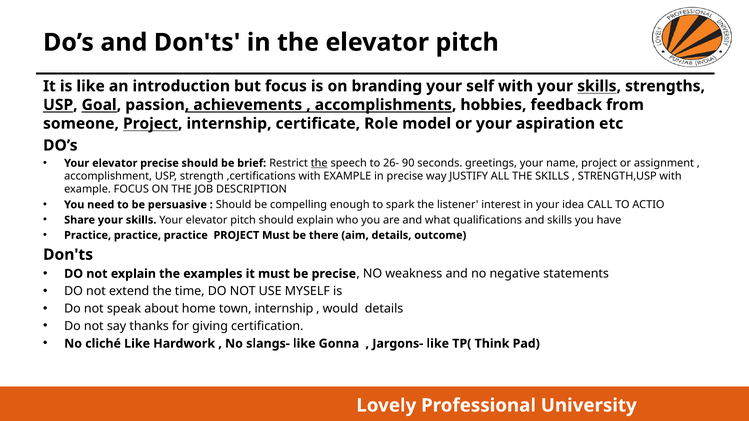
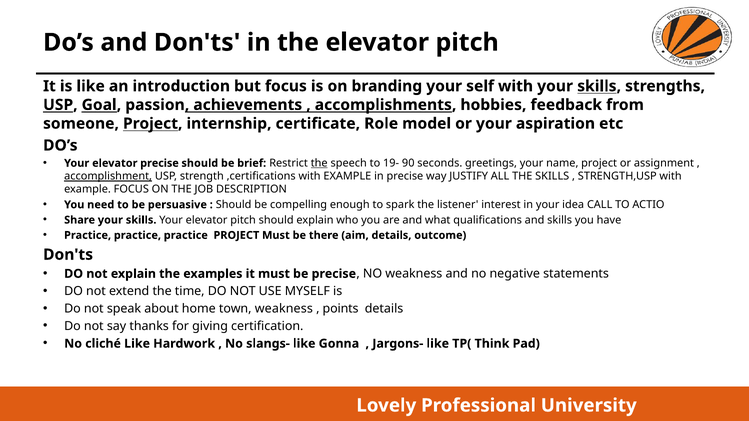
26-: 26- -> 19- (391, 163)
accomplishment underline: none -> present (108, 176)
town internship: internship -> weakness (284, 309)
would: would -> points (341, 309)
